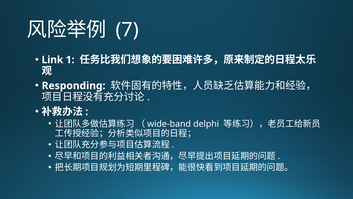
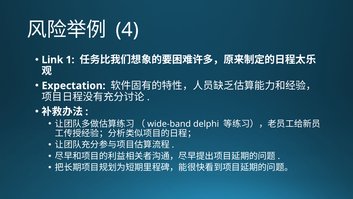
7: 7 -> 4 (127, 30)
Responding: Responding -> Expectation (74, 86)
